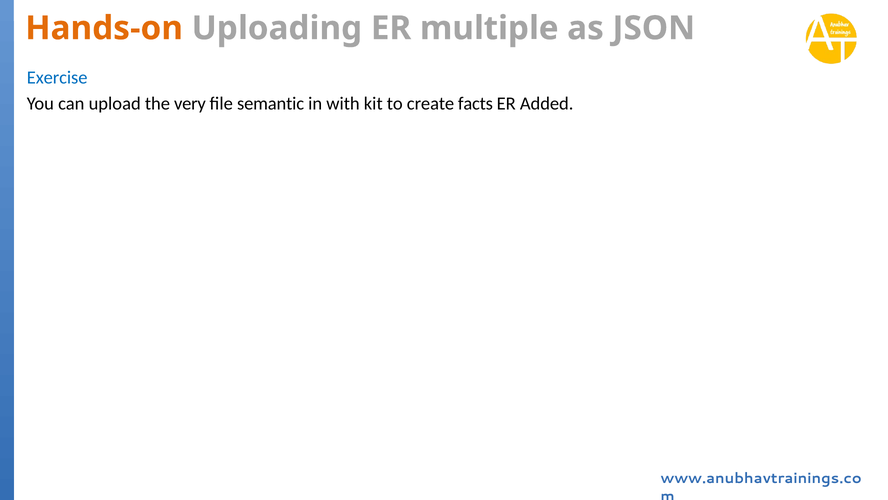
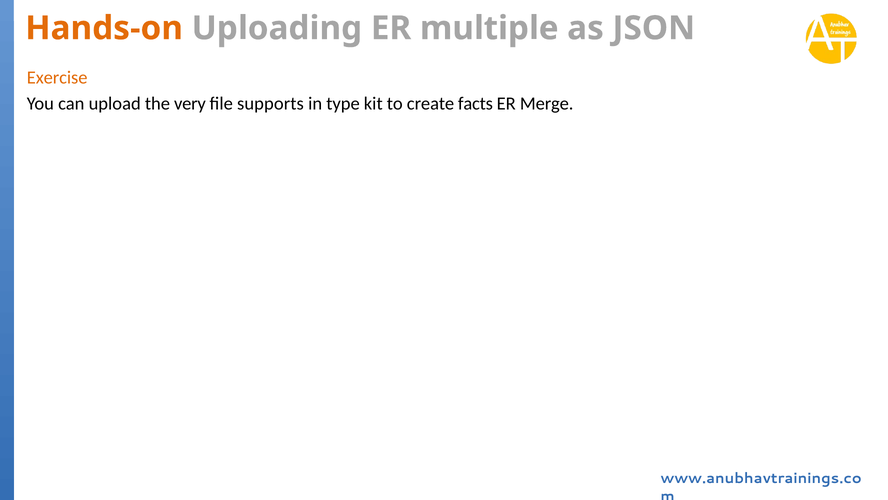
Exercise colour: blue -> orange (57, 78)
semantic: semantic -> supports (270, 104)
with: with -> type (343, 104)
Added: Added -> Merge (547, 104)
